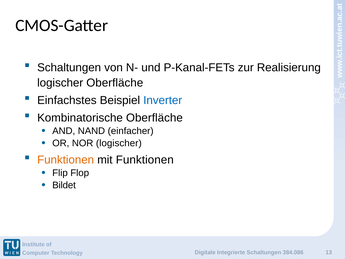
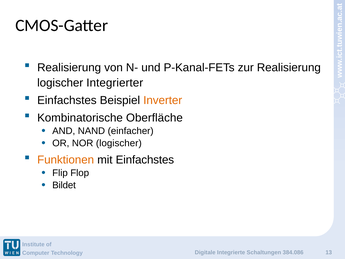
Schaltungen: Schaltungen -> Realisierung (69, 68)
logischer Oberfläche: Oberfläche -> Integrierter (115, 83)
Inverter colour: blue -> orange (163, 100)
mit Funktionen: Funktionen -> Einfachstes (145, 160)
